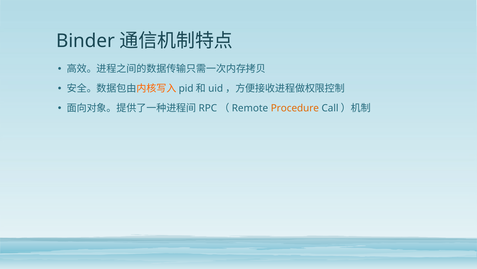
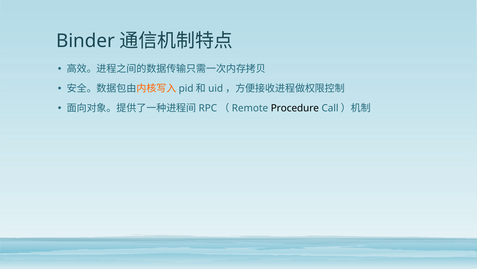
Procedure colour: orange -> black (295, 108)
